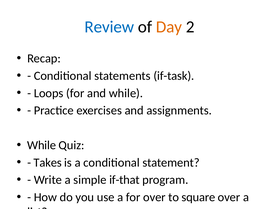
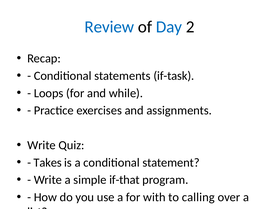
Day colour: orange -> blue (169, 27)
While: While -> Write (41, 145)
for over: over -> with (154, 197)
square: square -> calling (198, 197)
